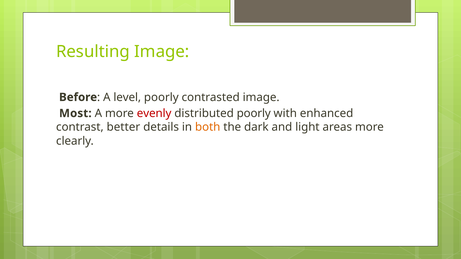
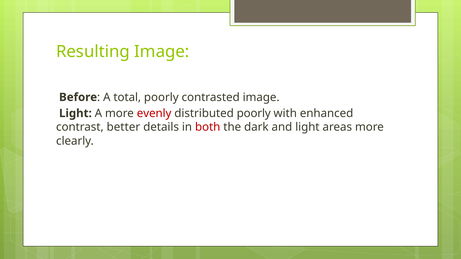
level: level -> total (127, 97)
Most: Most -> Light (75, 113)
both colour: orange -> red (208, 127)
